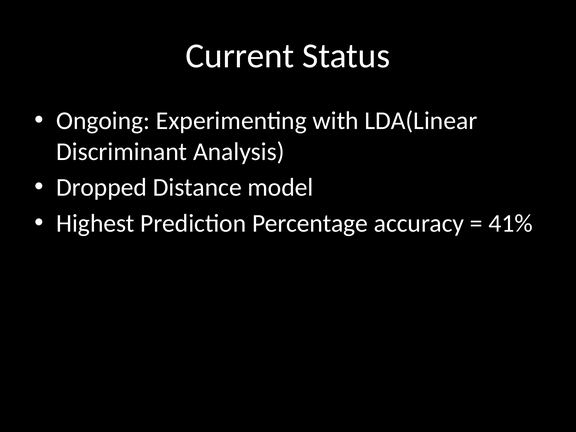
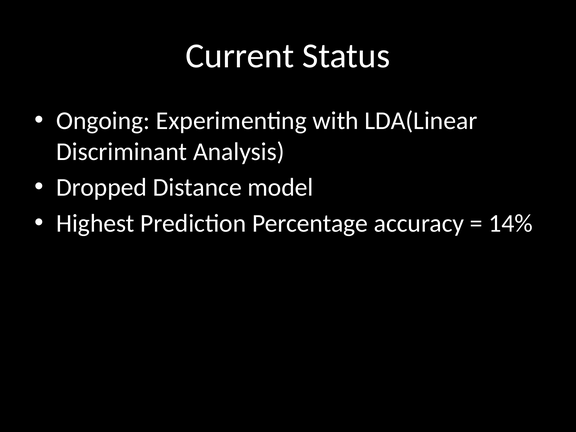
41%: 41% -> 14% (511, 223)
